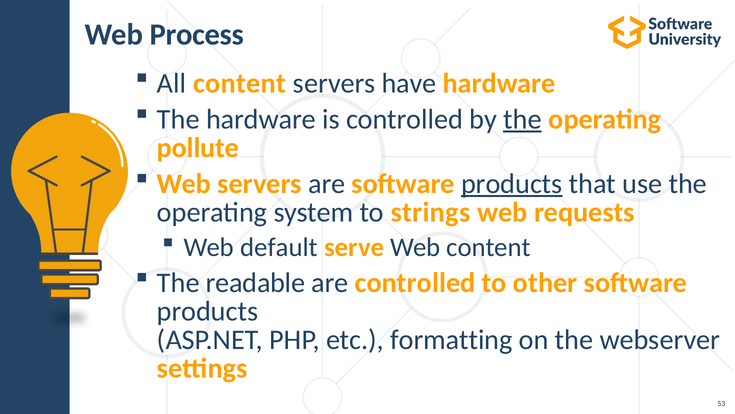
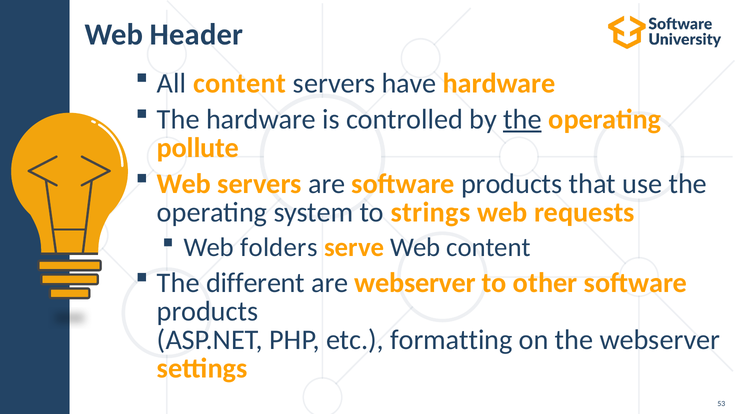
Process: Process -> Header (197, 35)
products underline: present -> none (512, 184)
default: default -> folders (279, 247)
readable: readable -> different (255, 282)
are controlled: controlled -> webserver (415, 282)
